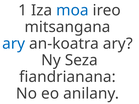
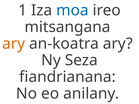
ary colour: blue -> orange (14, 44)
